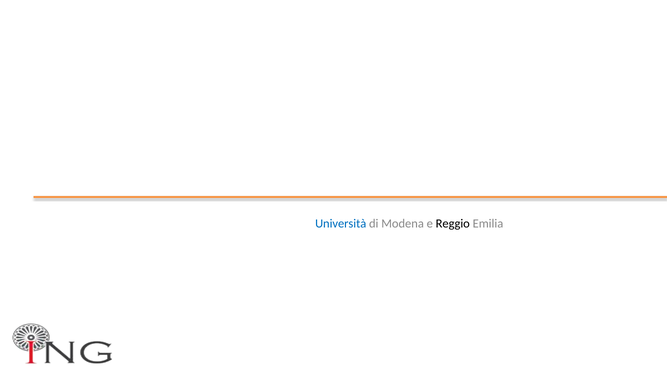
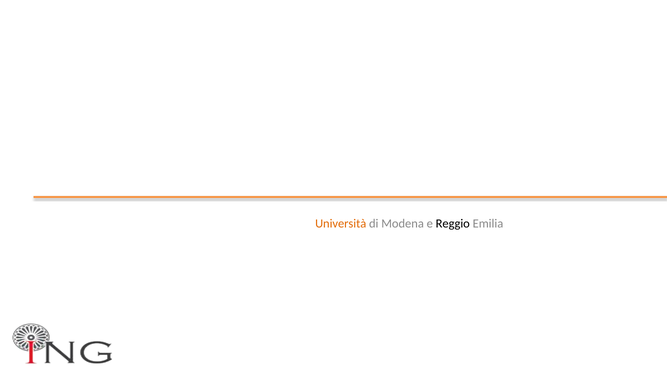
Università colour: blue -> orange (341, 223)
